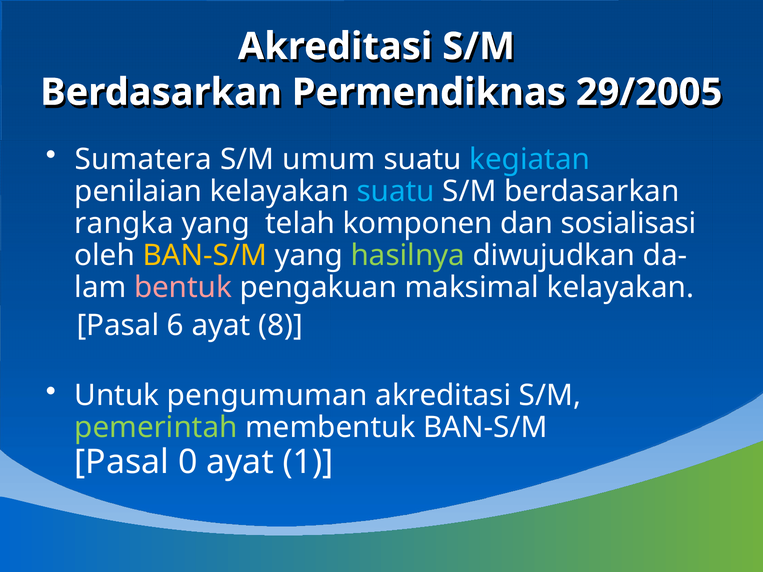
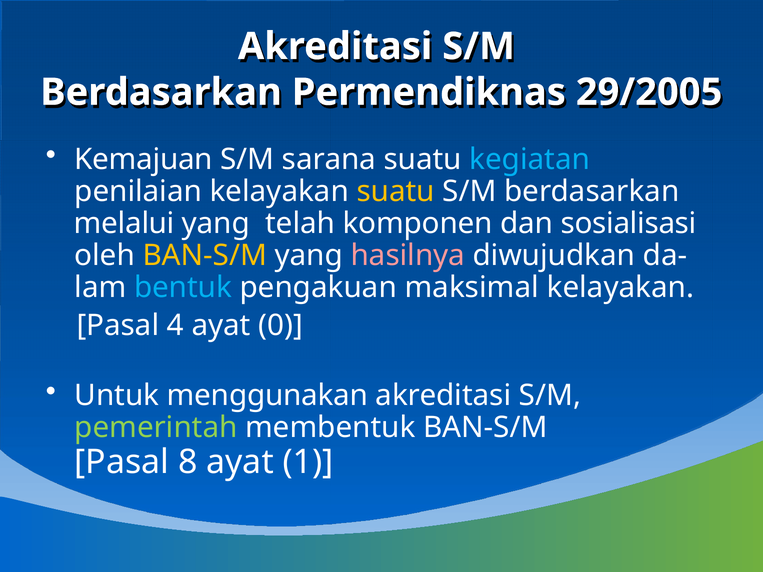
Sumatera: Sumatera -> Kemajuan (144, 160)
umum: umum -> sarana (329, 160)
suatu colour: light blue -> yellow (396, 192)
rangka: rangka -> melalui (124, 224)
hasilnya colour: light green -> pink (408, 256)
bentuk colour: pink -> light blue (183, 288)
6: 6 -> 4 (175, 326)
8: 8 -> 0 (281, 326)
pengumuman: pengumuman -> menggunakan (267, 396)
0: 0 -> 8 (188, 462)
